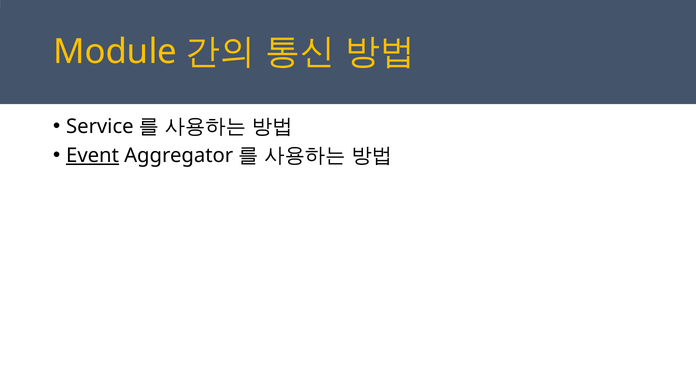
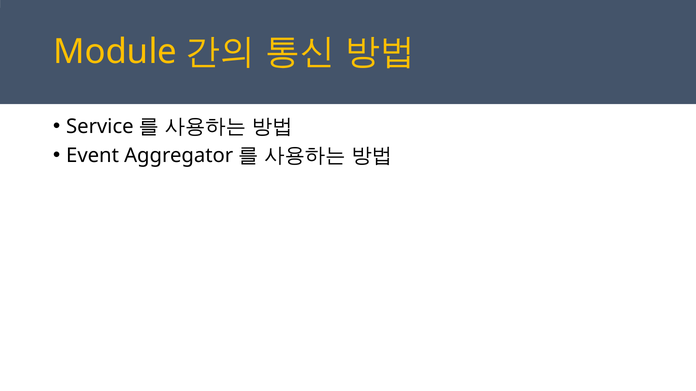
Event underline: present -> none (93, 156)
